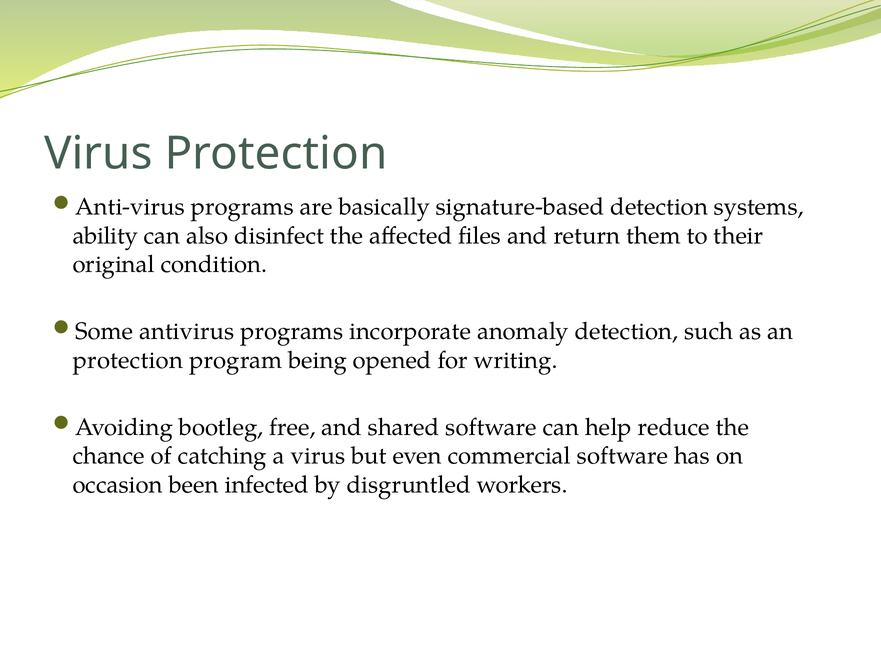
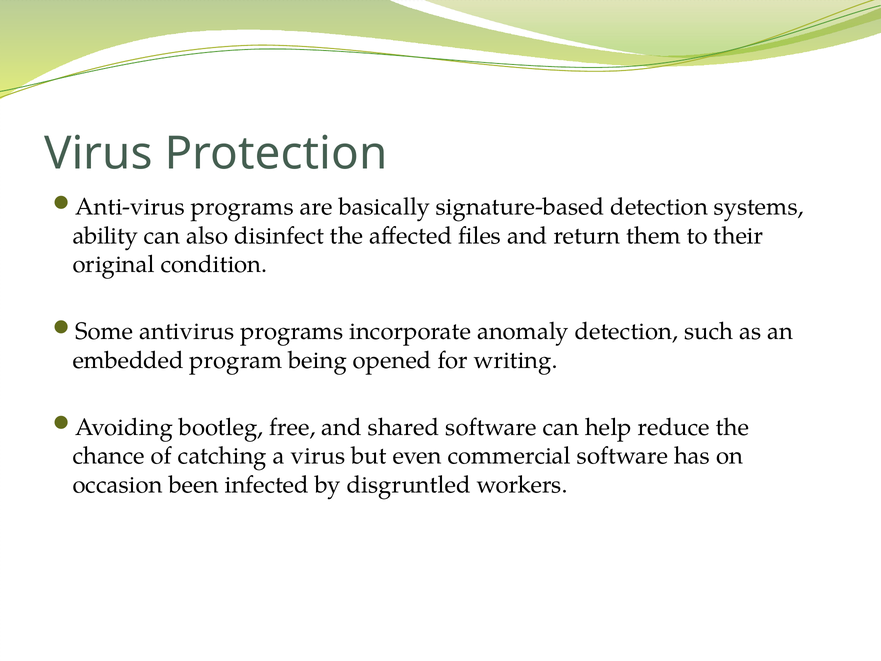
protection: protection -> embedded (128, 360)
